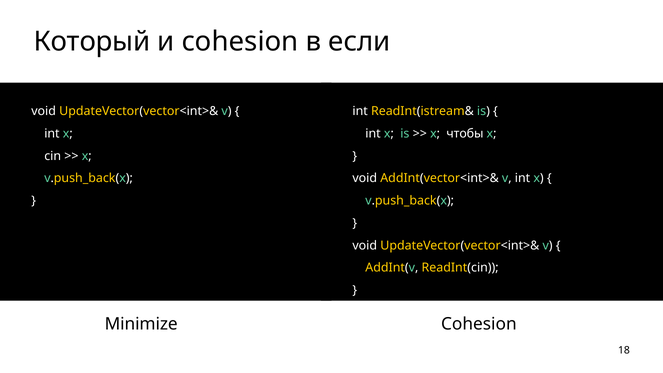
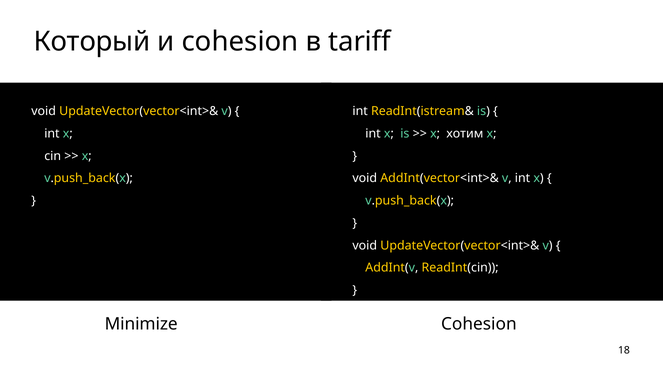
если: если -> tariff (360, 42)
чтобы: чтобы -> хотим (465, 134)
